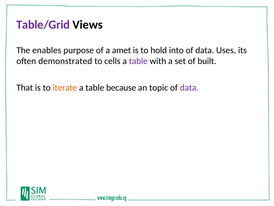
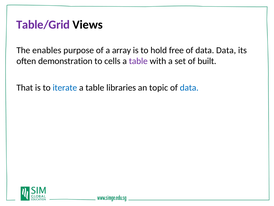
amet: amet -> array (121, 50)
into: into -> free (176, 50)
data Uses: Uses -> Data (226, 50)
demonstrated: demonstrated -> demonstration (65, 61)
iterate colour: orange -> blue (65, 88)
because: because -> libraries (121, 88)
data colour: purple -> blue (189, 88)
